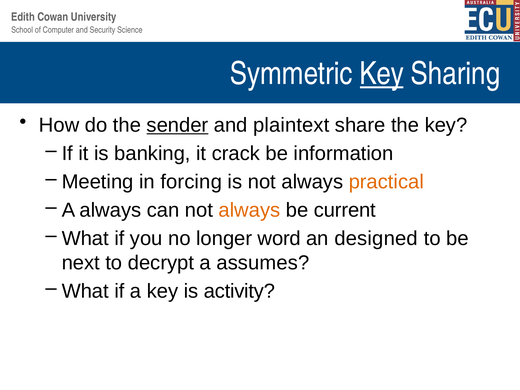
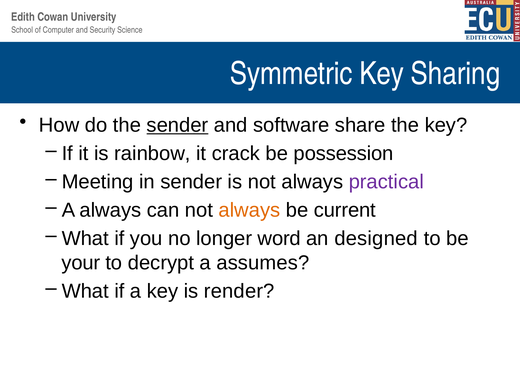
Key underline: present -> none (382, 74)
plaintext: plaintext -> software (291, 125)
banking: banking -> rainbow (152, 153)
information: information -> possession (344, 153)
in forcing: forcing -> sender (191, 182)
practical colour: orange -> purple (386, 182)
next: next -> your (81, 263)
activity: activity -> render (239, 291)
